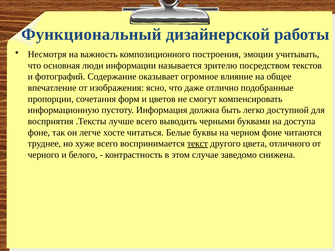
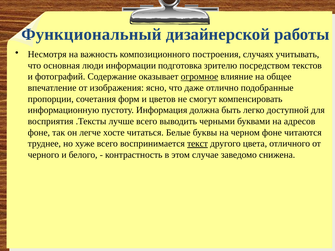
эмоции: эмоции -> случаях (258, 54)
называется: называется -> подготовка (180, 66)
огромное underline: none -> present (199, 77)
доступа: доступа -> адресов (300, 121)
